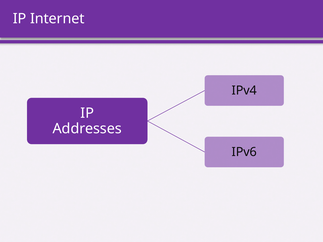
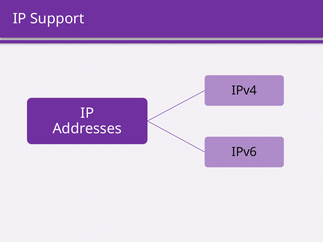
Internet: Internet -> Support (57, 19)
